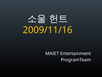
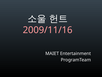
2009/11/16 colour: yellow -> pink (48, 30)
